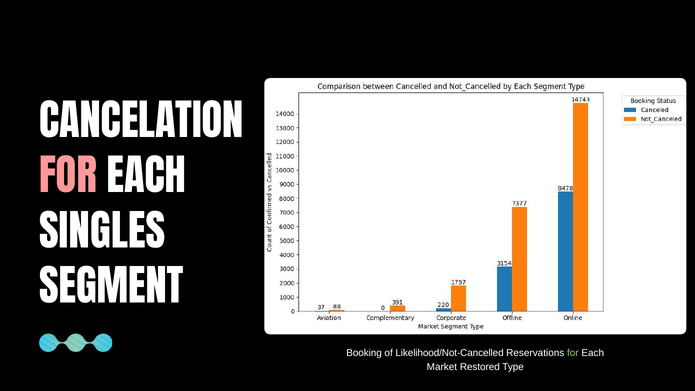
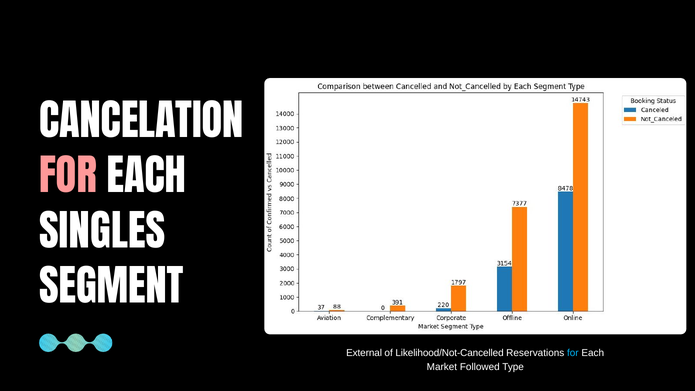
Booking: Booking -> External (364, 353)
for colour: light green -> light blue (573, 353)
Restored: Restored -> Followed (480, 367)
